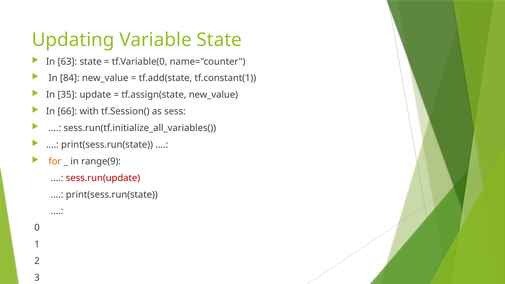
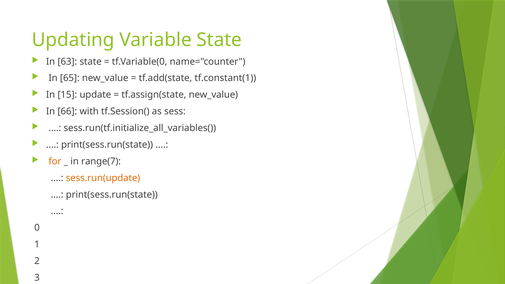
84: 84 -> 65 (70, 78)
35: 35 -> 15 (67, 95)
range(9: range(9 -> range(7 (101, 161)
sess.run(update colour: red -> orange (103, 178)
